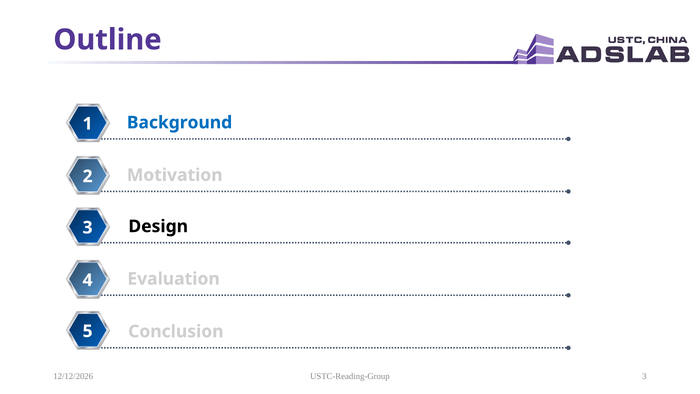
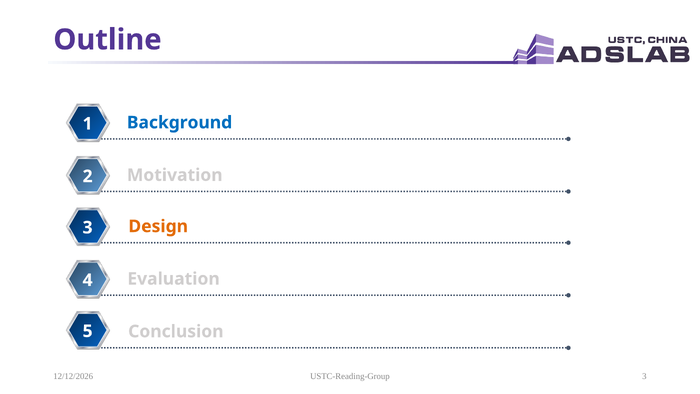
Design colour: black -> orange (158, 226)
